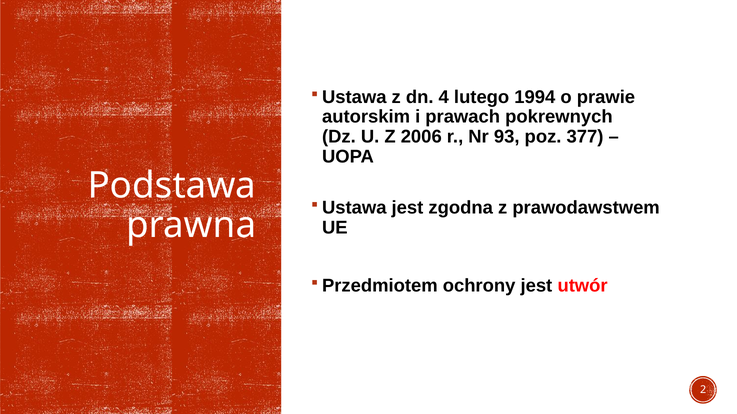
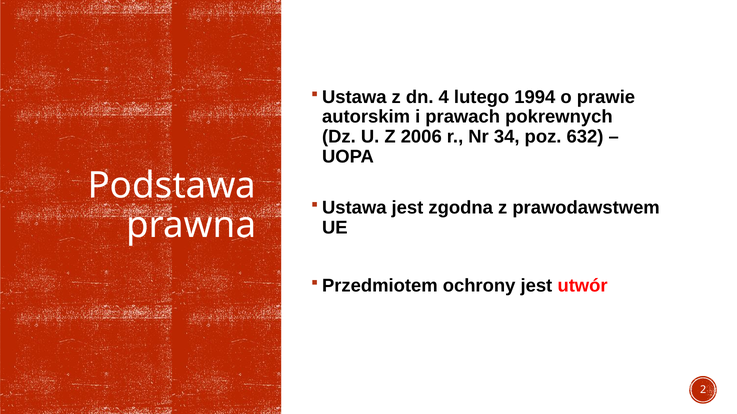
93: 93 -> 34 (507, 137)
377: 377 -> 632 (585, 137)
